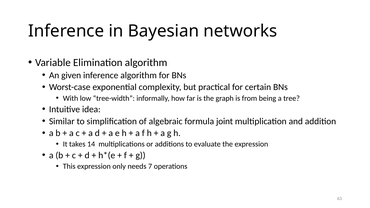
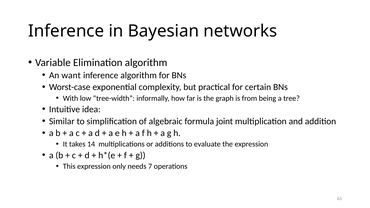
given: given -> want (71, 75)
